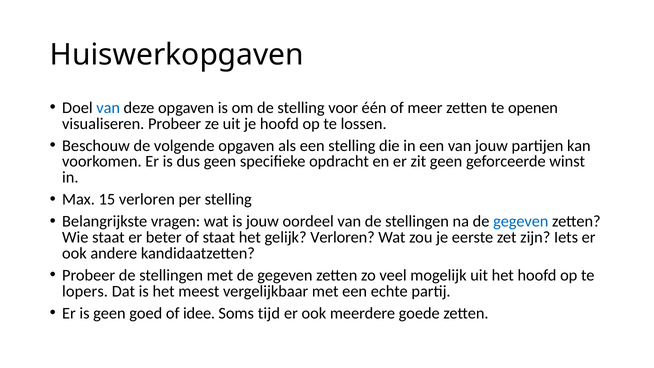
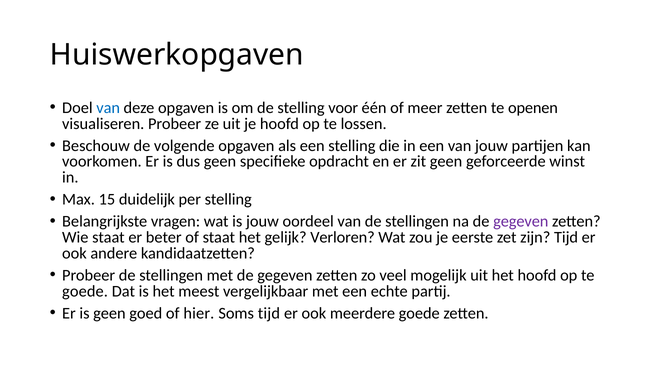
15 verloren: verloren -> duidelijk (147, 199)
gegeven colour: blue -> purple (521, 221)
zijn Iets: Iets -> Tijd (566, 237)
lopers: lopers -> goede (85, 291)
idee: idee -> hier (199, 313)
